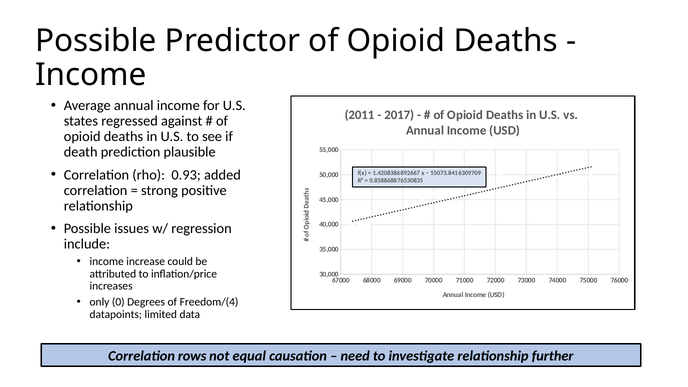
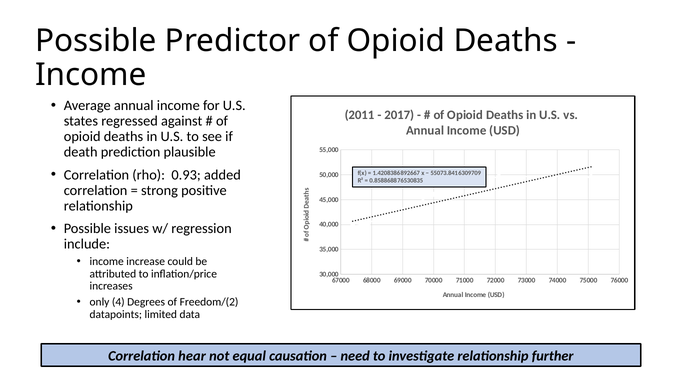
0: 0 -> 4 (118, 302)
Freedom/(4: Freedom/(4 -> Freedom/(2 (209, 302)
rows: rows -> hear (192, 356)
